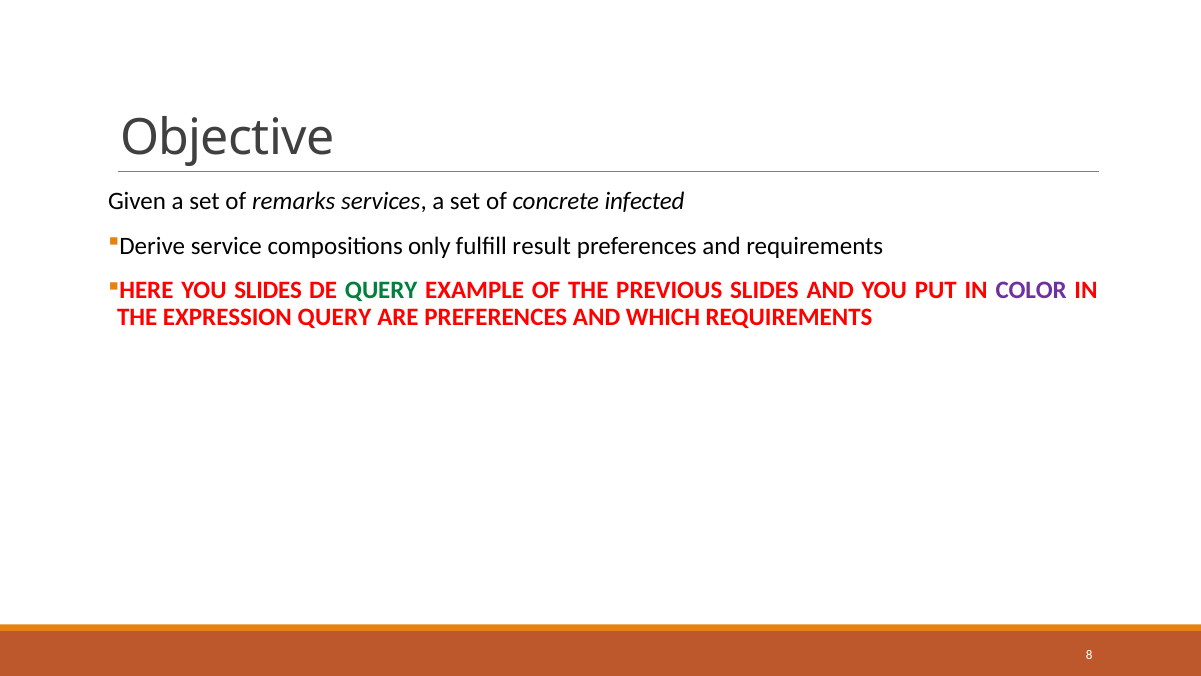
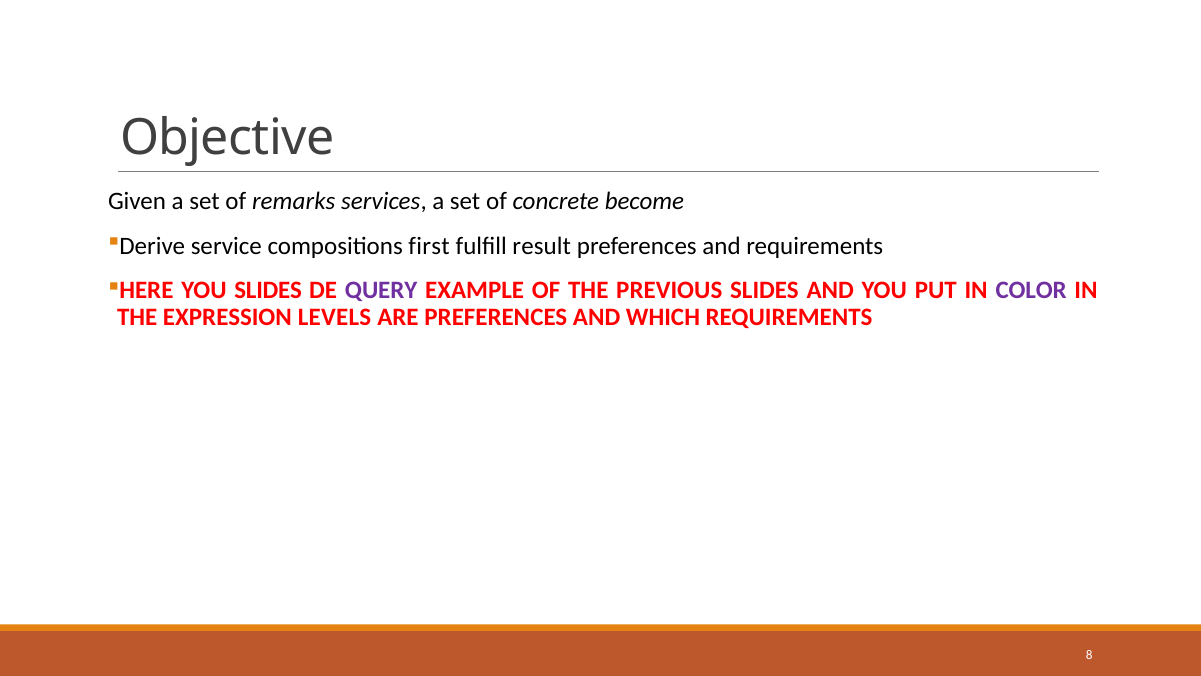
infected: infected -> become (644, 201)
only: only -> first (429, 246)
QUERY colour: green -> purple (381, 290)
EXPRESSION QUERY: QUERY -> LEVELS (335, 317)
